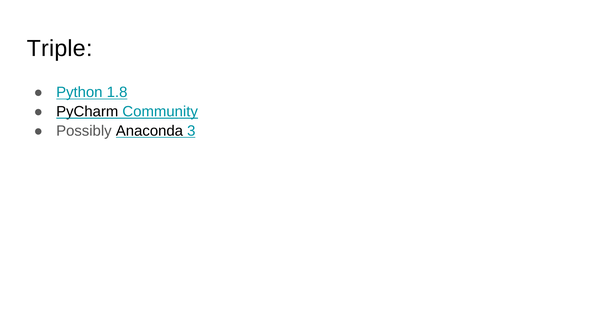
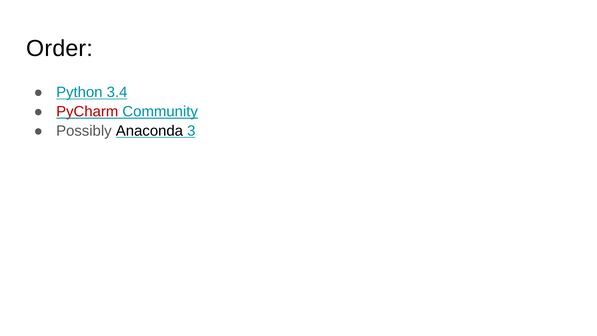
Triple: Triple -> Order (60, 48)
1.8: 1.8 -> 3.4 (117, 92)
PyCharm colour: black -> red (87, 112)
